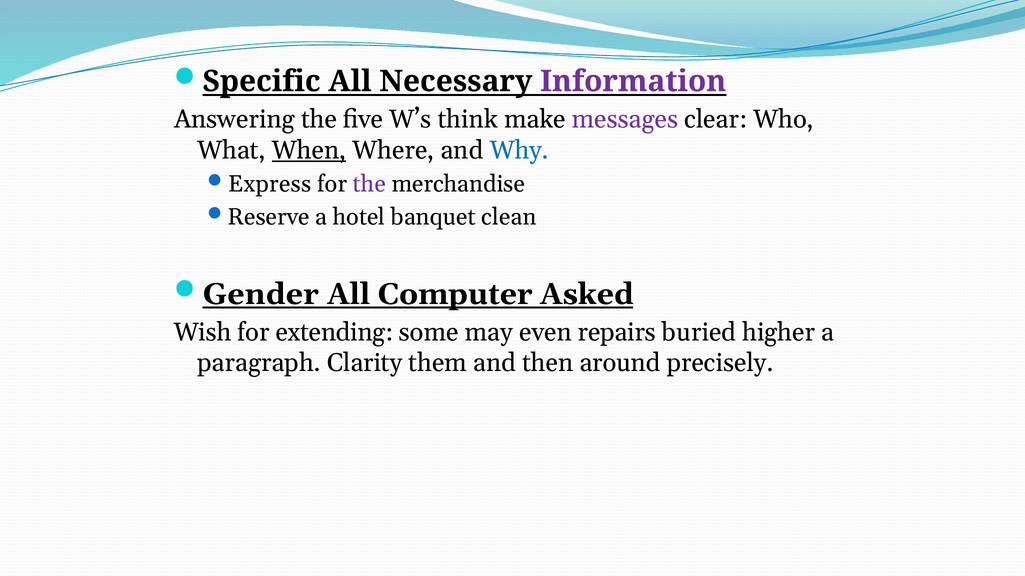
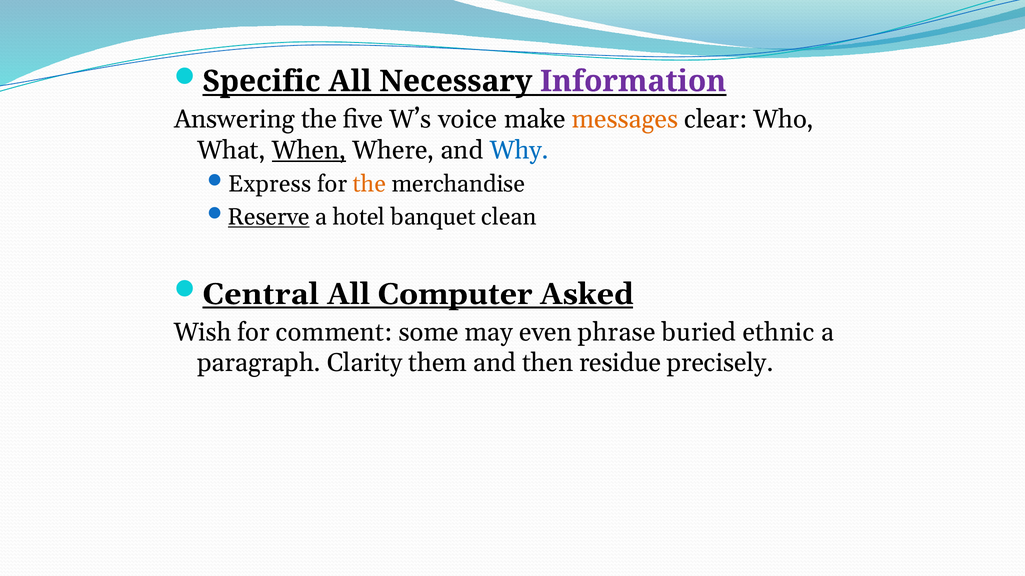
think: think -> voice (468, 120)
messages colour: purple -> orange (625, 120)
the colour: purple -> orange (369, 184)
Reserve underline: none -> present (269, 217)
Gender: Gender -> Central (261, 294)
extending: extending -> comment (334, 333)
repairs: repairs -> phrase (617, 333)
higher: higher -> ethnic (778, 333)
around: around -> residue (620, 363)
